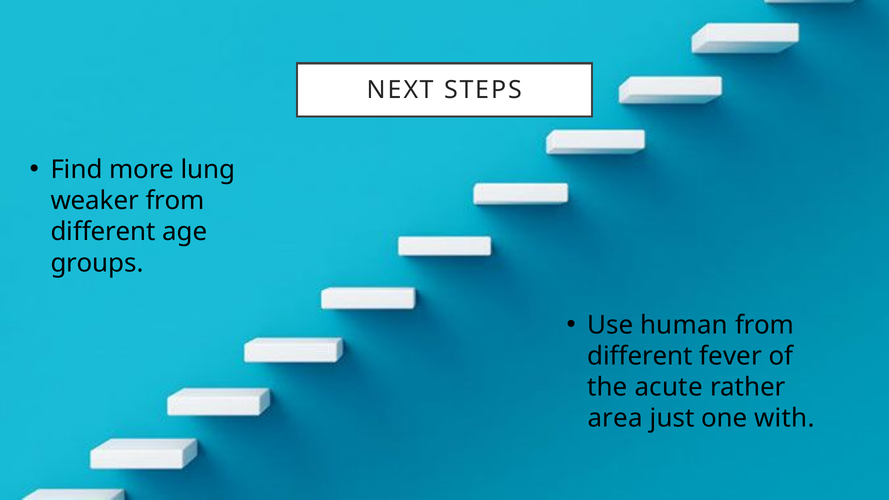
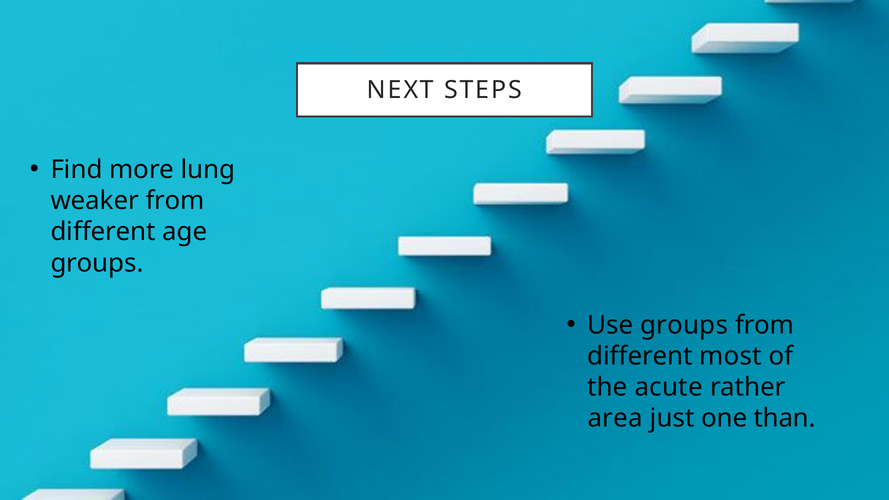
Use human: human -> groups (684, 325)
fever: fever -> most (731, 356)
with: with -> than (785, 418)
